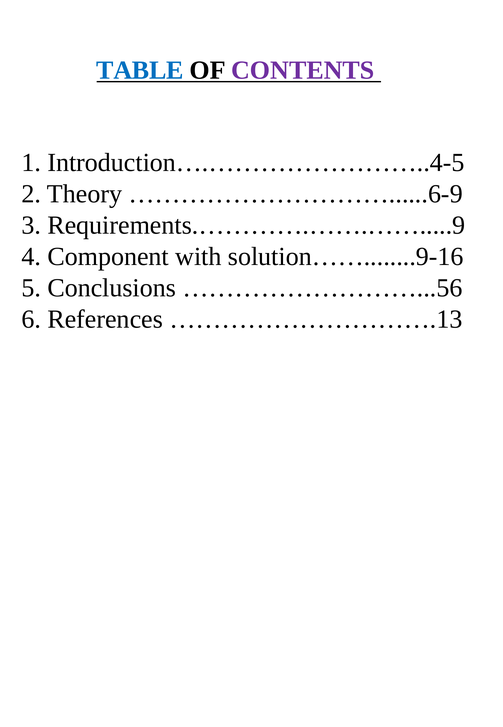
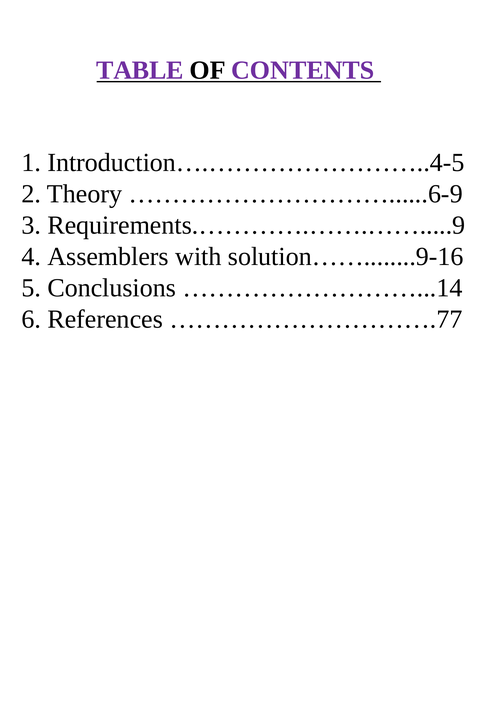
TABLE colour: blue -> purple (140, 70)
Component: Component -> Assemblers (108, 257)
………………………...56: ………………………...56 -> ………………………...14 (323, 288)
………………………….13: ………………………….13 -> ………………………….77 (316, 319)
